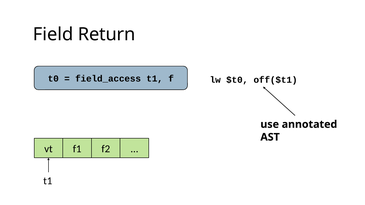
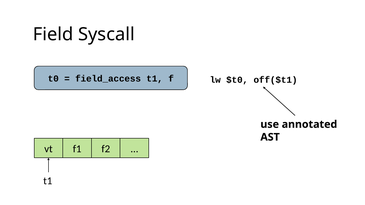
Return: Return -> Syscall (106, 34)
